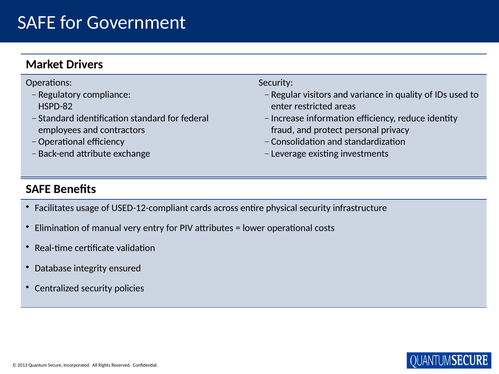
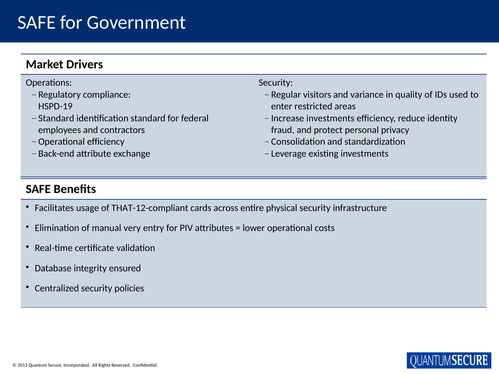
HSPD-82: HSPD-82 -> HSPD-19 (55, 106)
Increase information: information -> investments (330, 118)
USED-12-compliant: USED-12-compliant -> THAT-12-compliant (150, 208)
